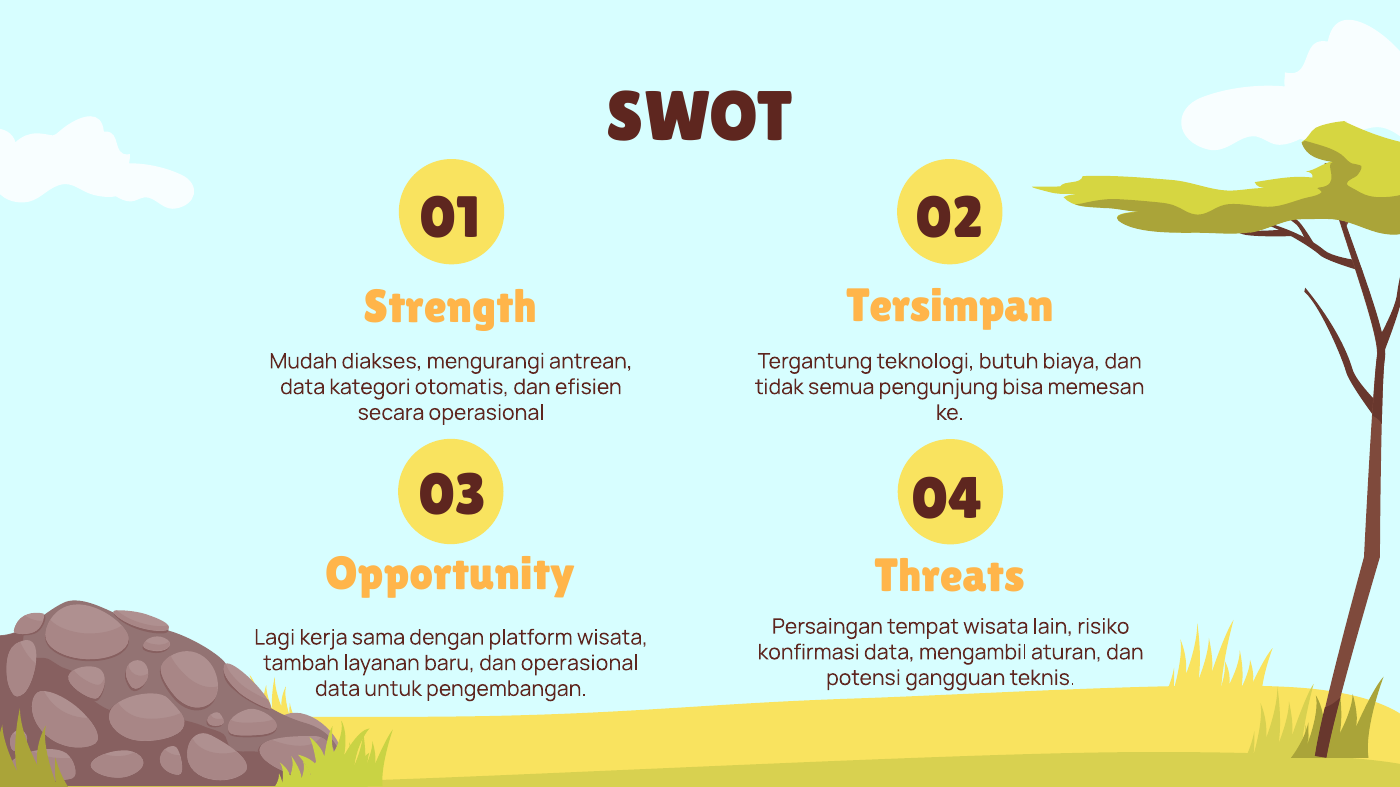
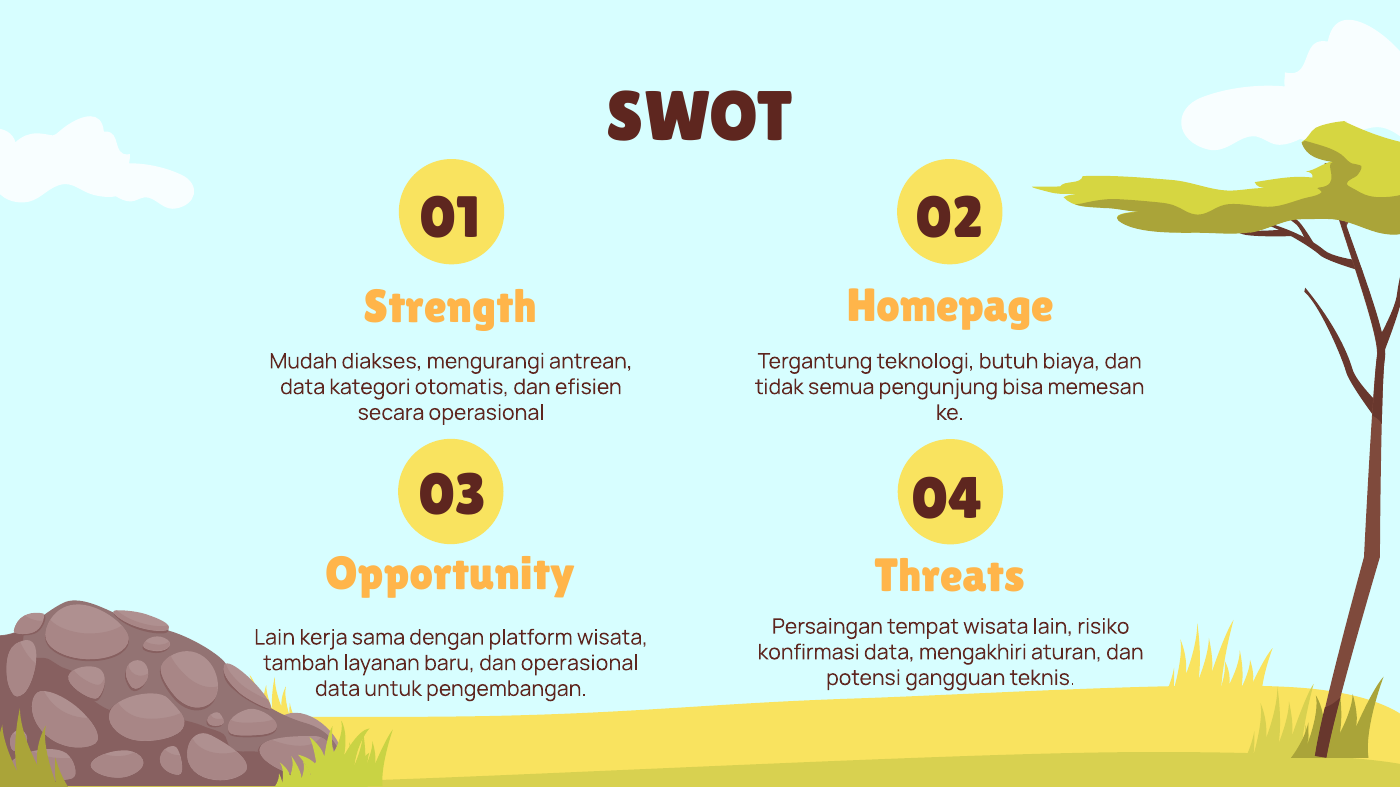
Tersimpan: Tersimpan -> Homepage (950, 306)
Lagi: Lagi -> Lain (275, 638)
mengambil: mengambil -> mengakhiri (973, 653)
